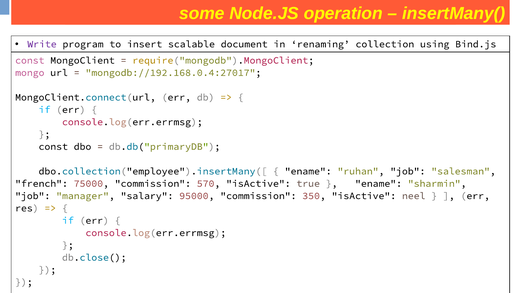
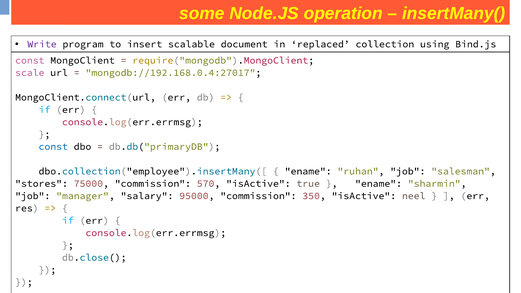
renaming: renaming -> replaced (320, 44)
mongo: mongo -> scale (30, 73)
const colour: black -> blue (53, 147)
french: french -> stores (42, 184)
